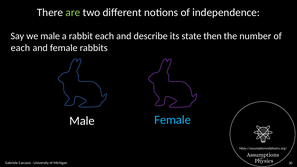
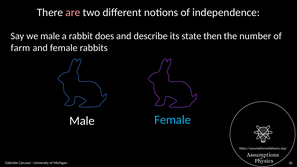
are colour: light green -> pink (73, 12)
rabbit each: each -> does (105, 36)
each: each -> farm (20, 48)
